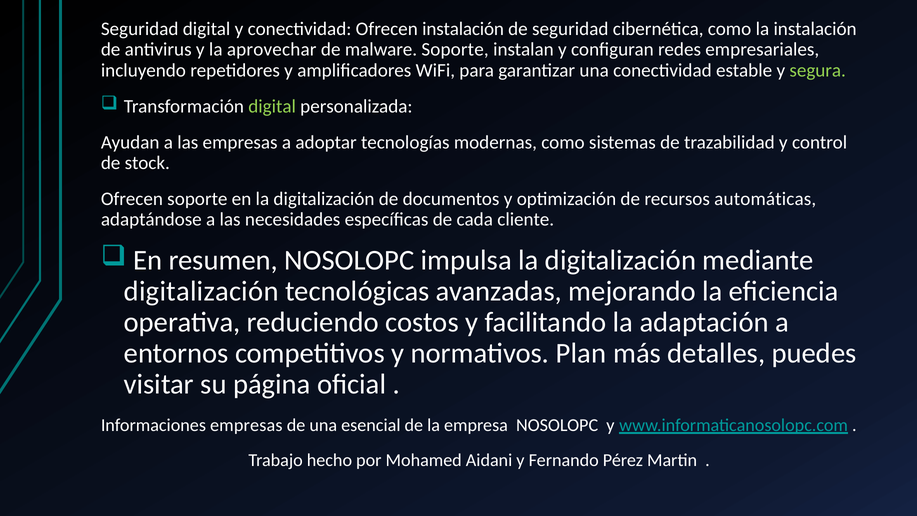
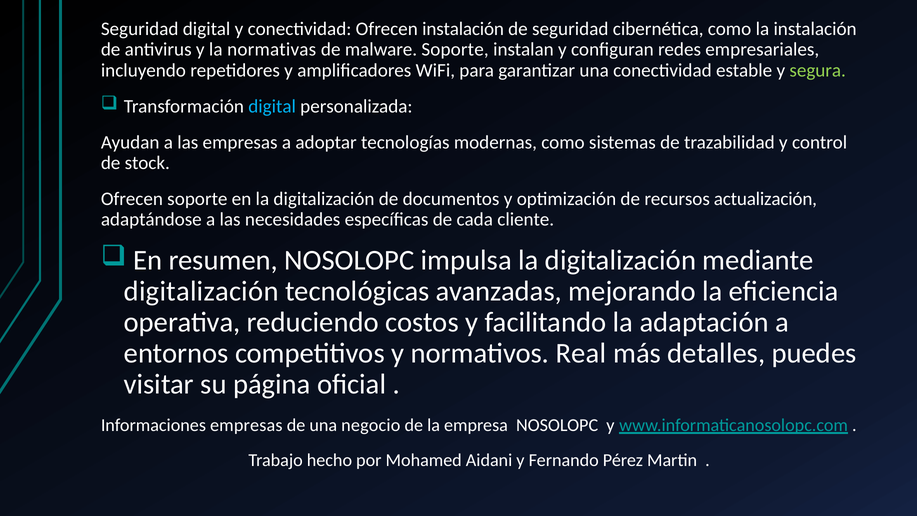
aprovechar: aprovechar -> normativas (272, 50)
digital colour: light green -> light blue (272, 106)
automáticas: automáticas -> actualización (765, 199)
Plan: Plan -> Real (581, 353)
esencial: esencial -> negocio (371, 425)
